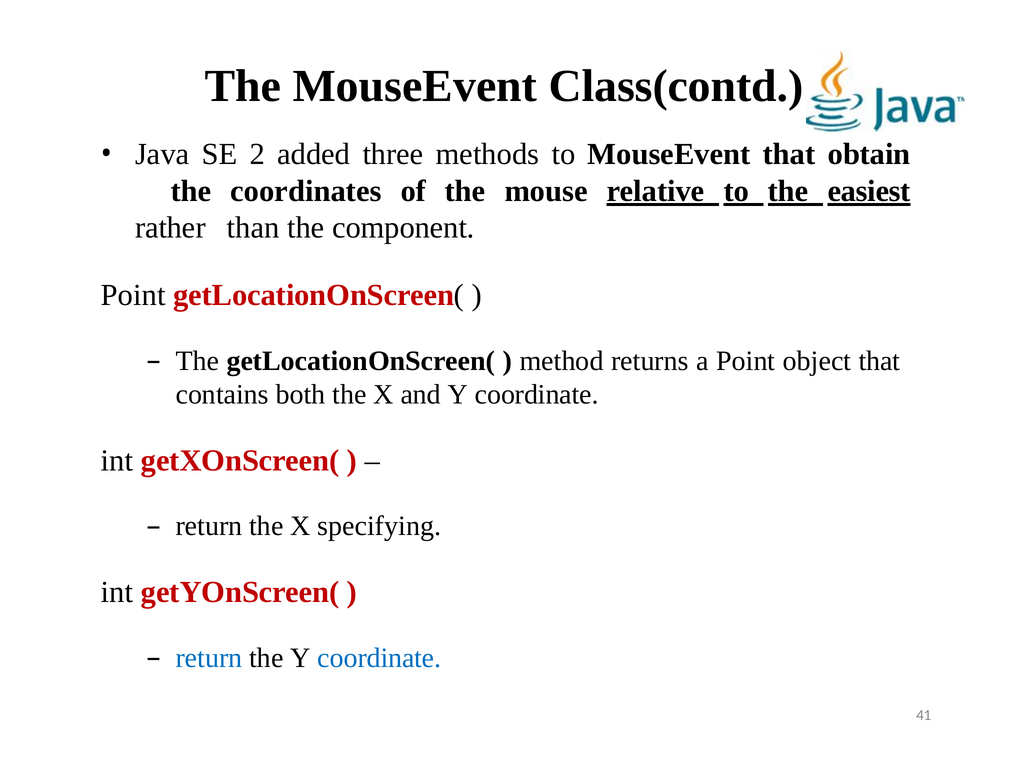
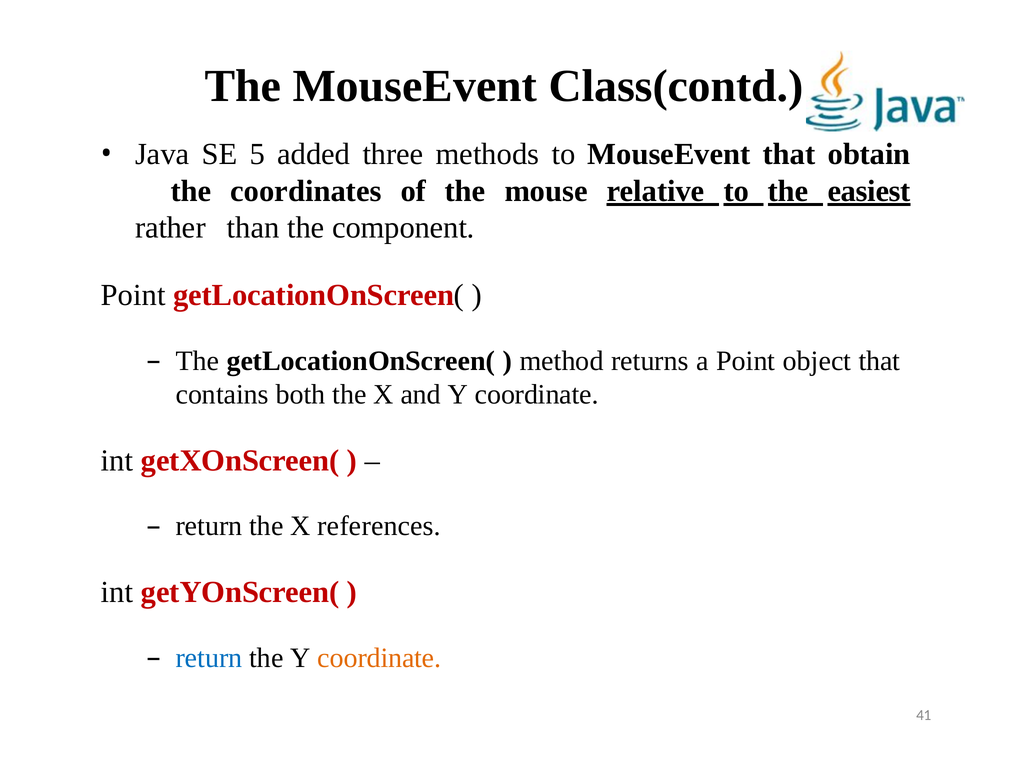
2: 2 -> 5 (257, 154)
specifying: specifying -> references (379, 526)
coordinate colour: blue -> orange (379, 657)
